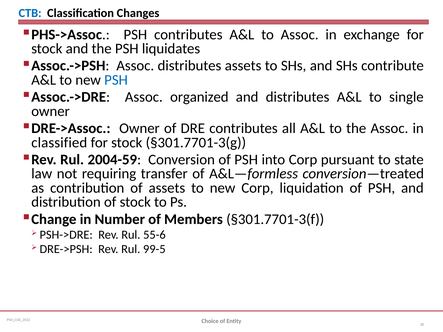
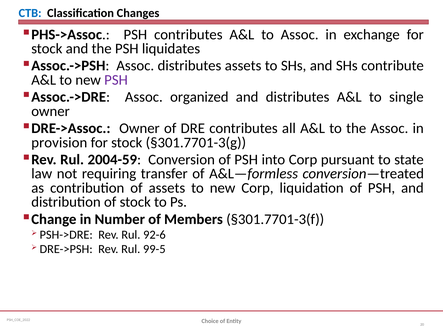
PSH colour: blue -> purple (116, 80)
classified: classified -> provision (59, 143)
55-6: 55-6 -> 92-6 (154, 235)
